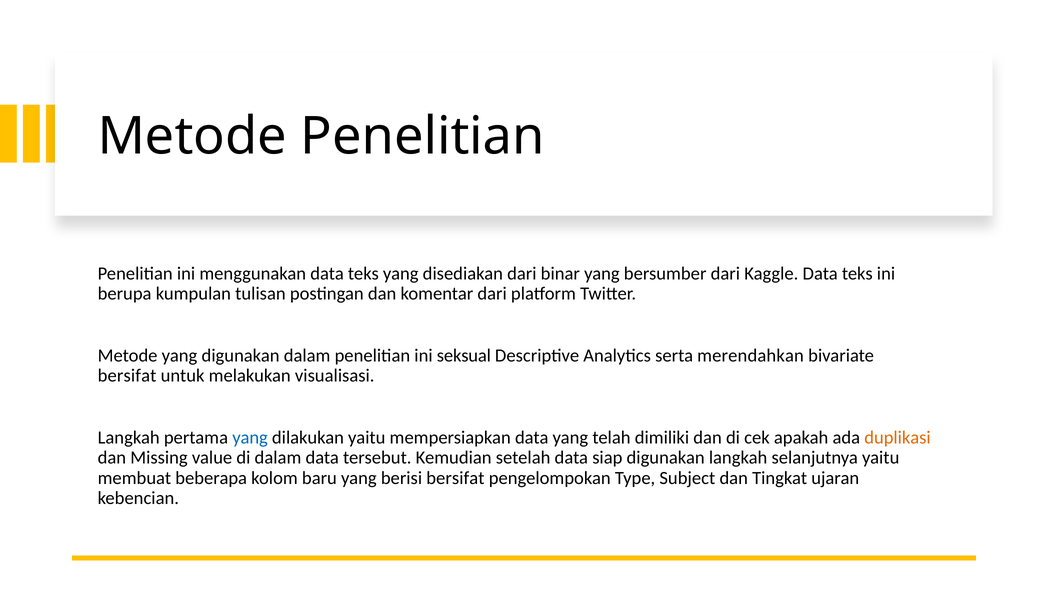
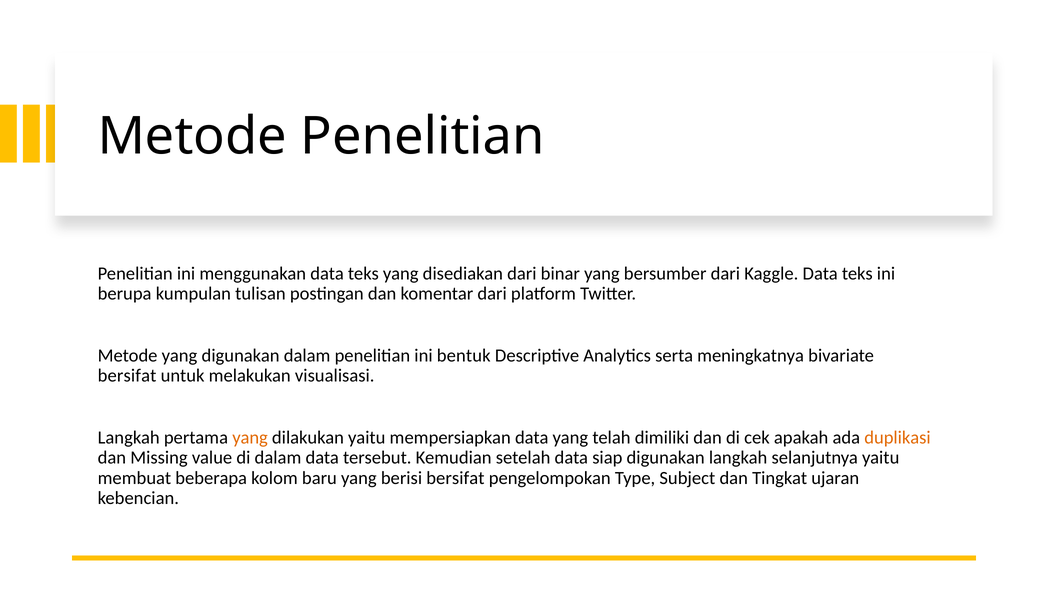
seksual: seksual -> bentuk (464, 355)
merendahkan: merendahkan -> meningkatnya (751, 355)
yang colour: blue -> orange (250, 437)
